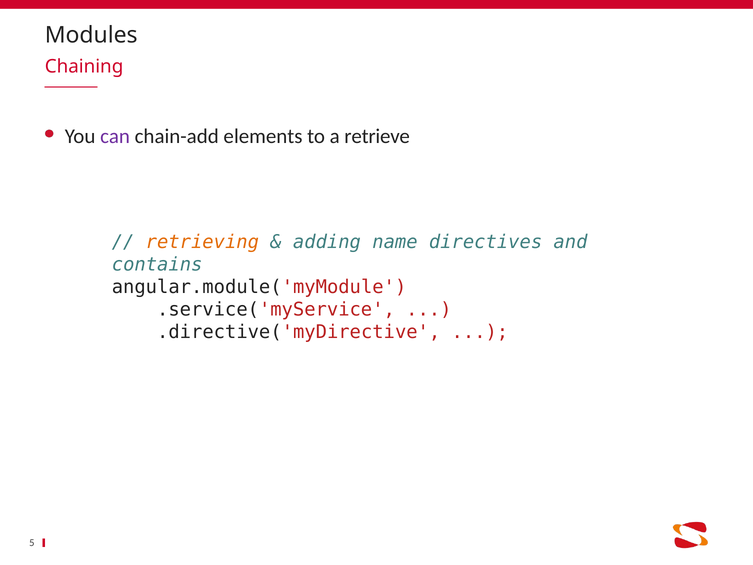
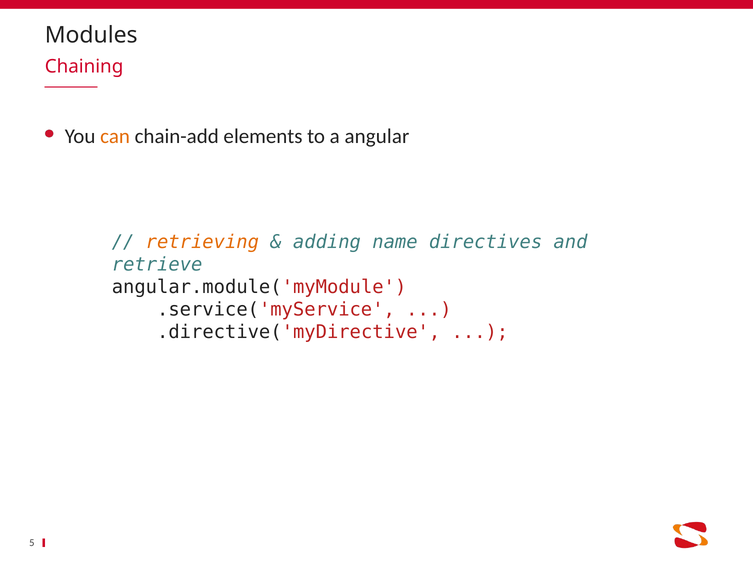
can colour: purple -> orange (115, 136)
retrieve: retrieve -> angular (377, 136)
contains: contains -> retrieve (157, 264)
